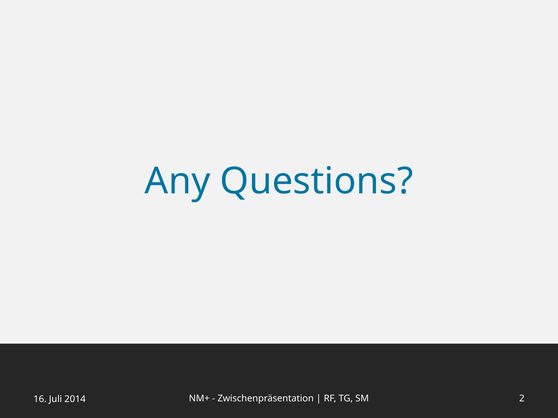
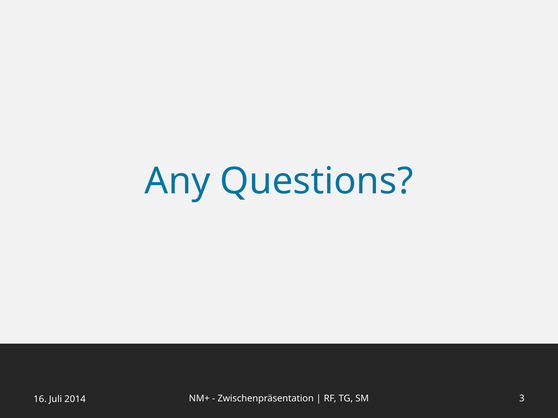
2: 2 -> 3 (522, 399)
